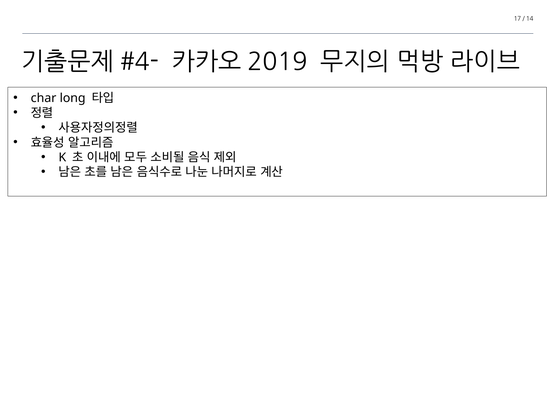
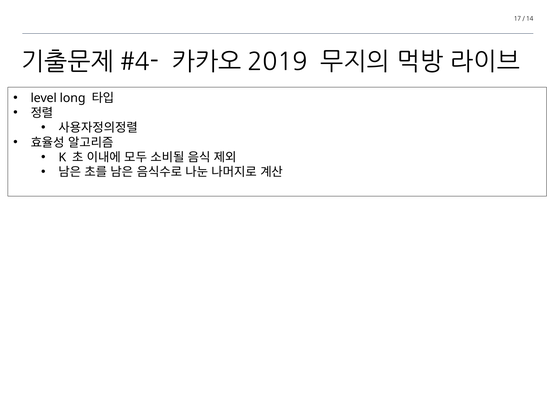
char: char -> level (44, 98)
